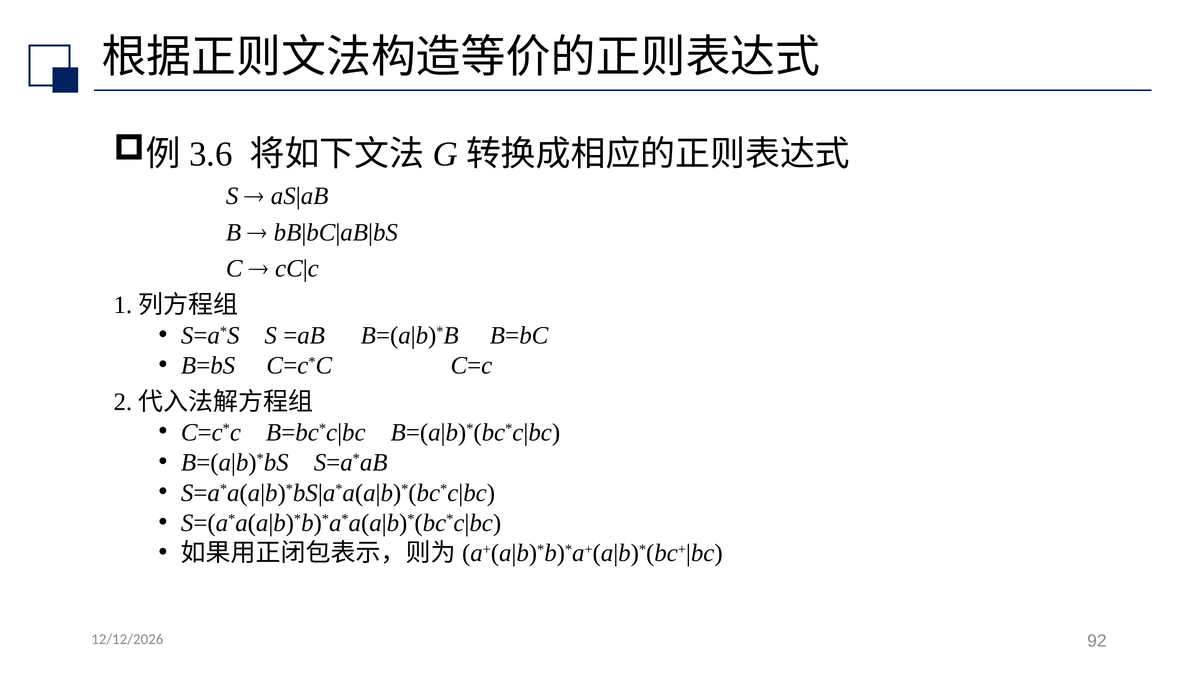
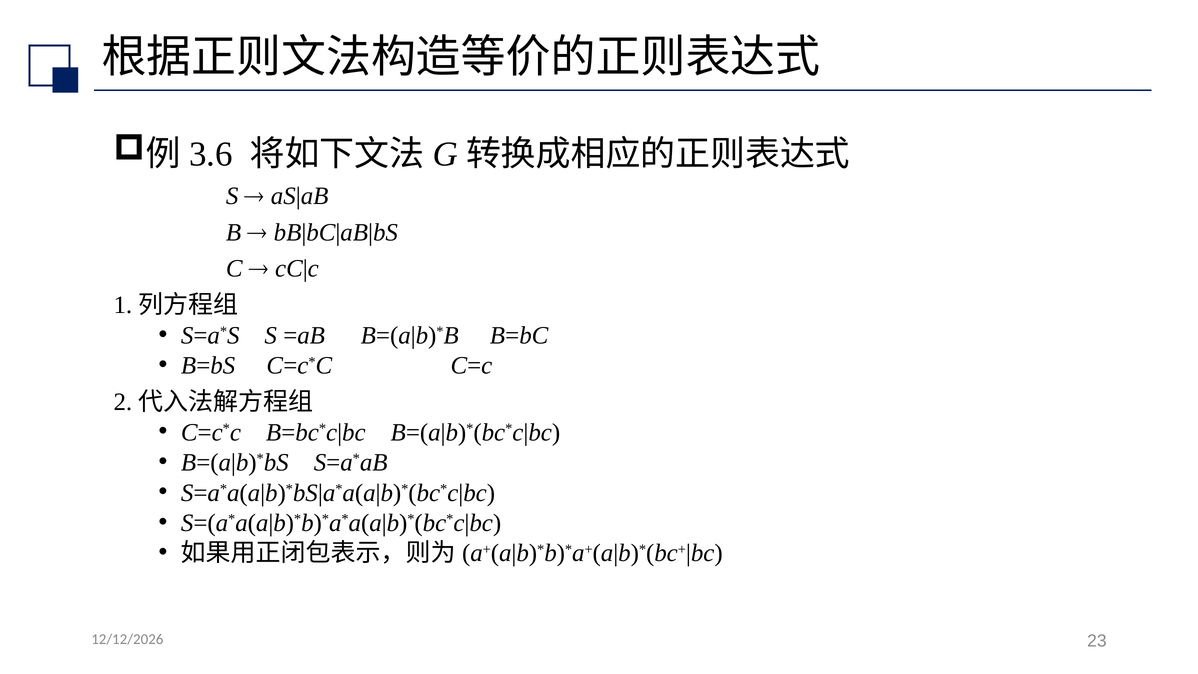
92: 92 -> 23 (1097, 641)
